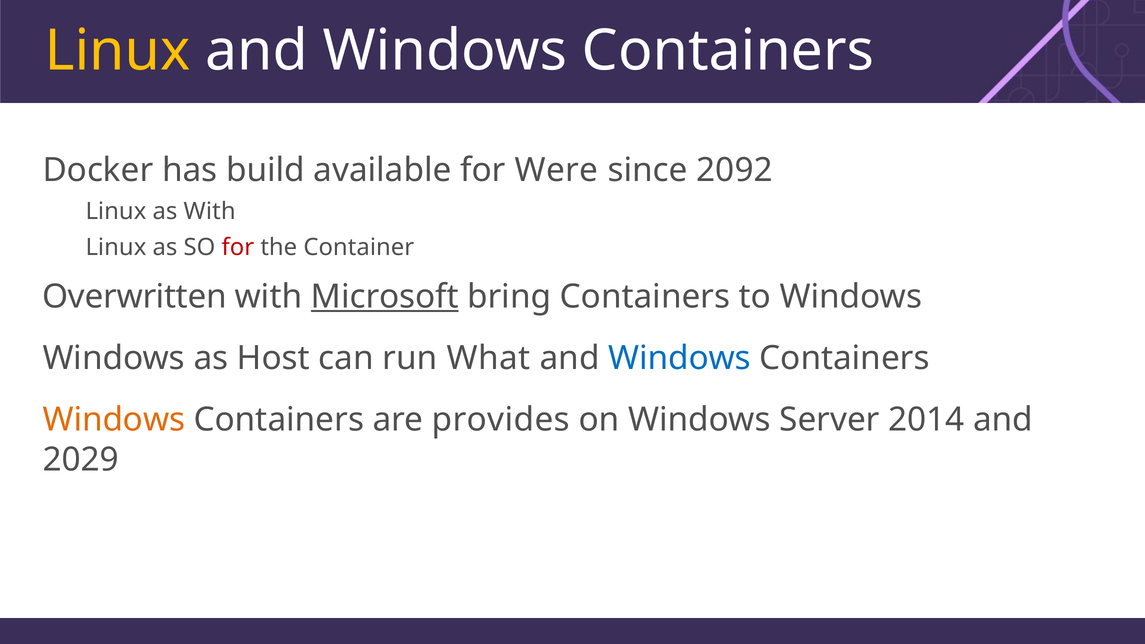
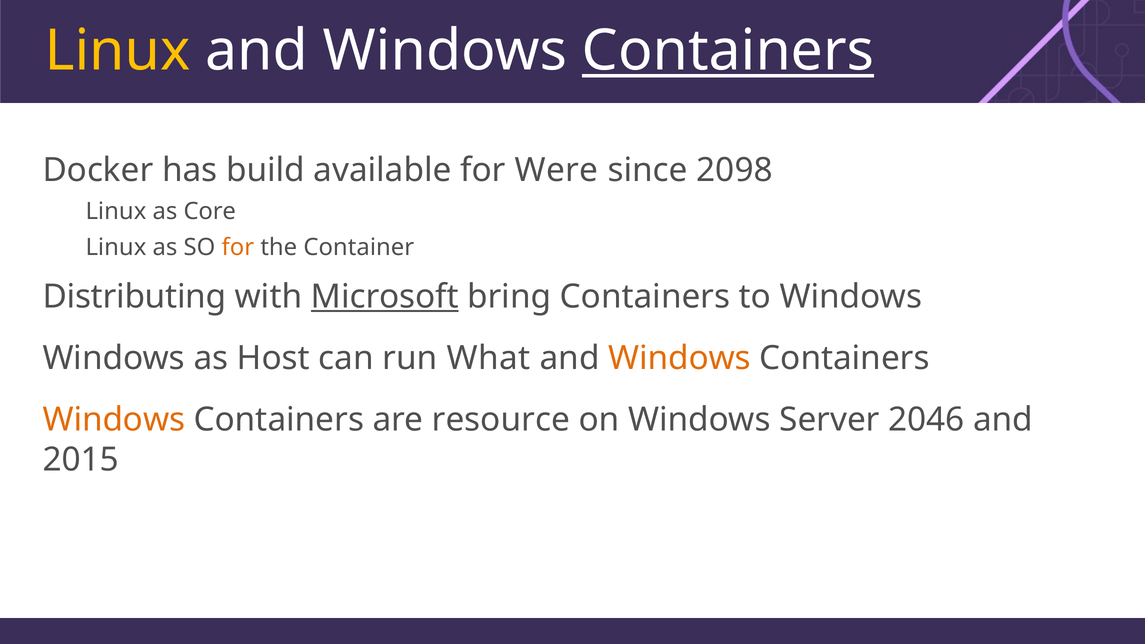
Containers underline: none -> present (728, 51)
2092: 2092 -> 2098 (735, 170)
as With: With -> Core (210, 211)
for colour: red -> orange (238, 247)
Overwritten: Overwritten -> Distributing (134, 297)
Windows colour: blue -> orange (679, 358)
provides: provides -> resource (501, 420)
2014: 2014 -> 2046 (926, 420)
2029: 2029 -> 2015 (81, 460)
